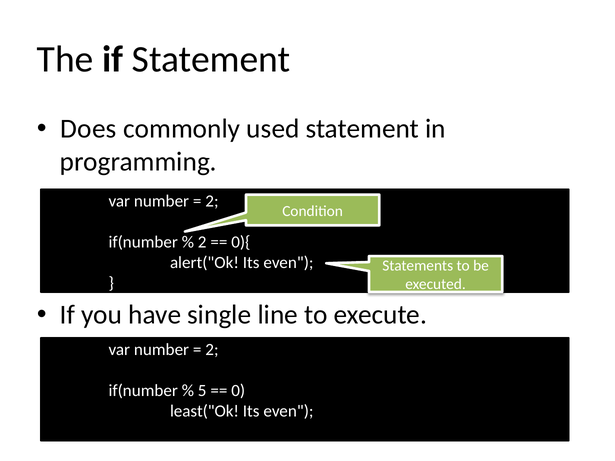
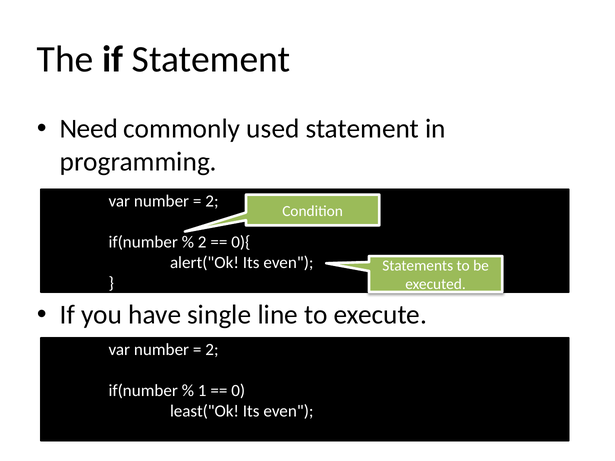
Does: Does -> Need (89, 129)
5: 5 -> 1 (202, 391)
